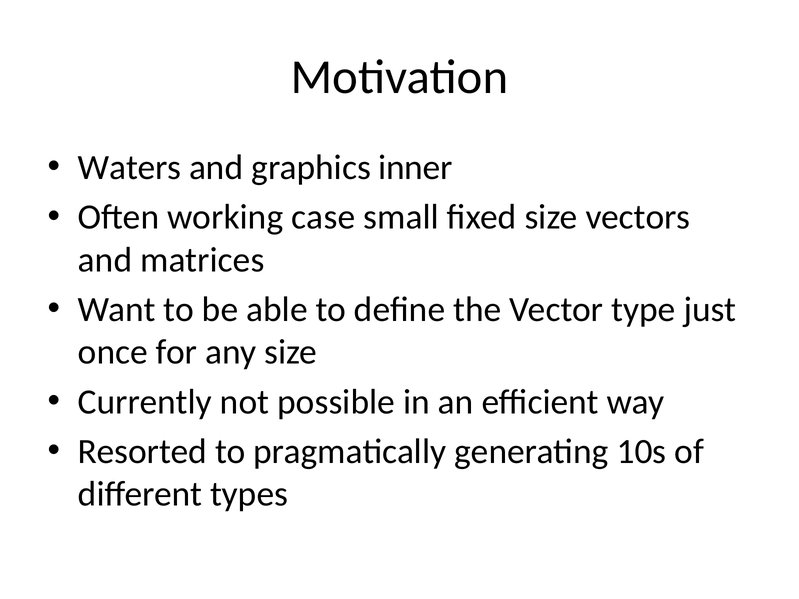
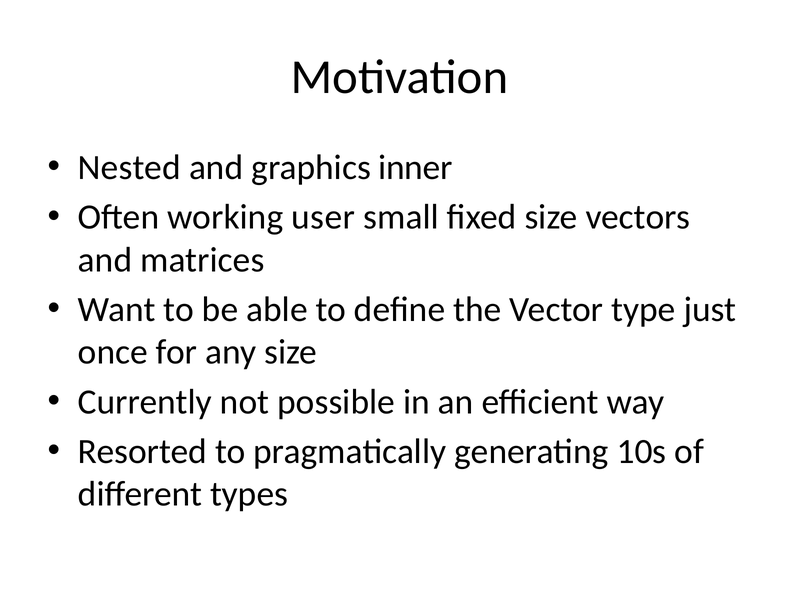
Waters: Waters -> Nested (129, 168)
case: case -> user (323, 217)
